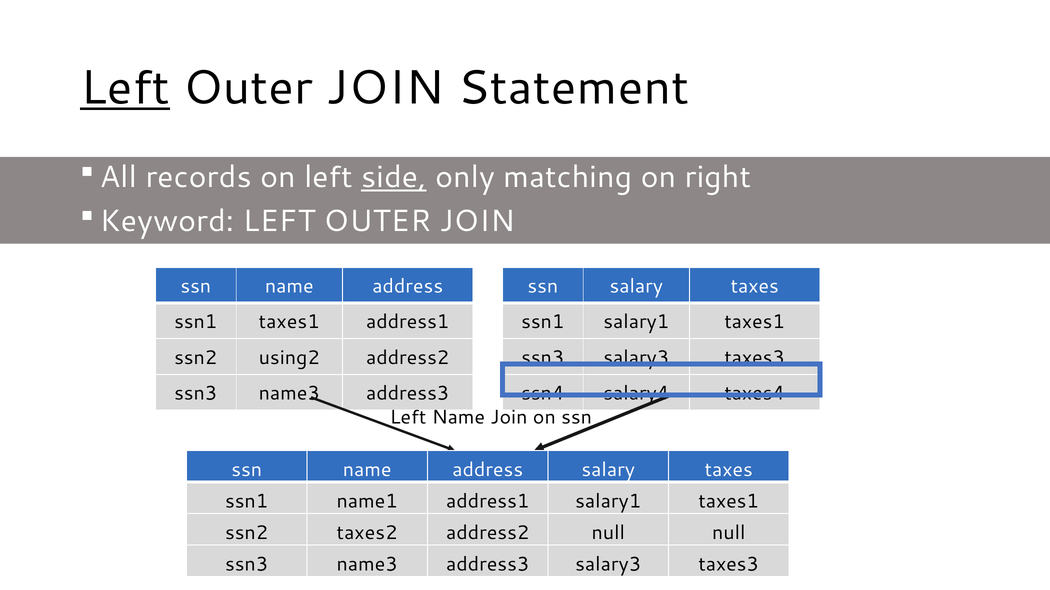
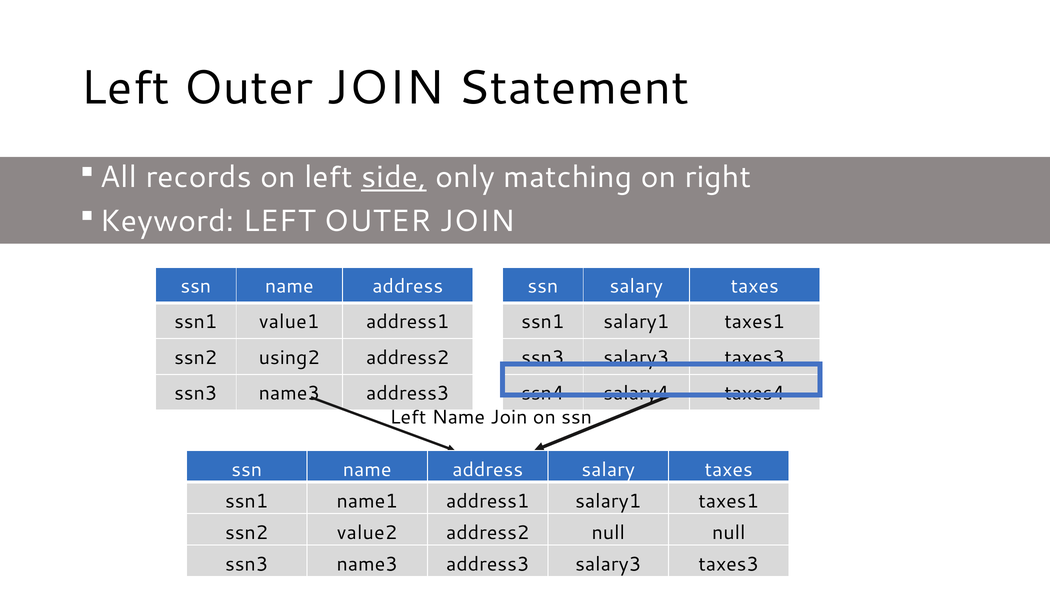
Left underline: present -> none (125, 88)
ssn1 taxes1: taxes1 -> value1 (289, 322)
taxes2: taxes2 -> value2 (367, 533)
